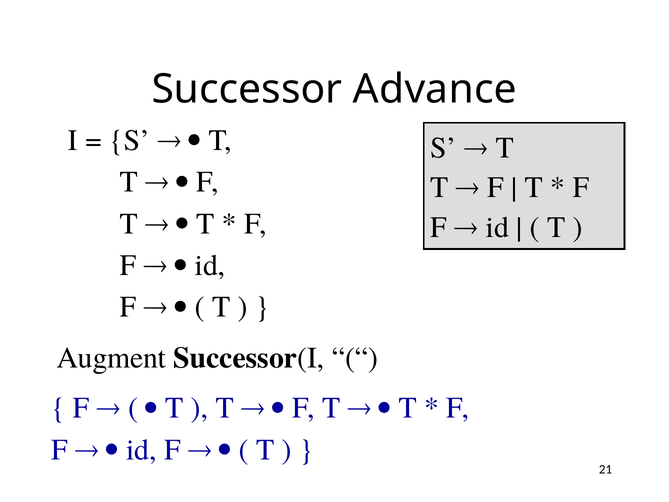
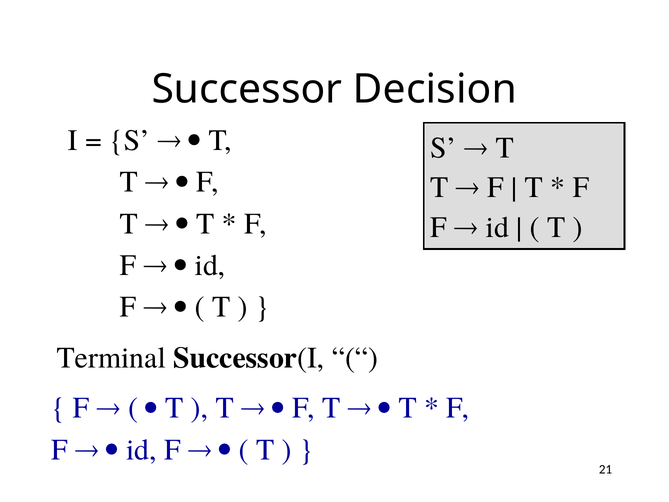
Advance: Advance -> Decision (435, 89)
Augment: Augment -> Terminal (111, 358)
